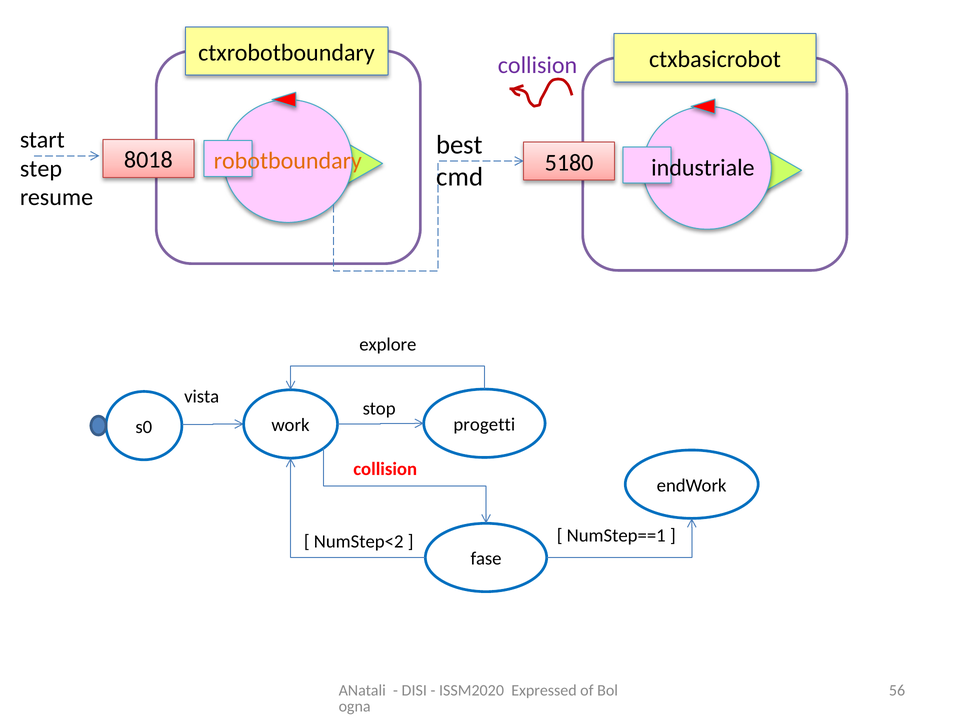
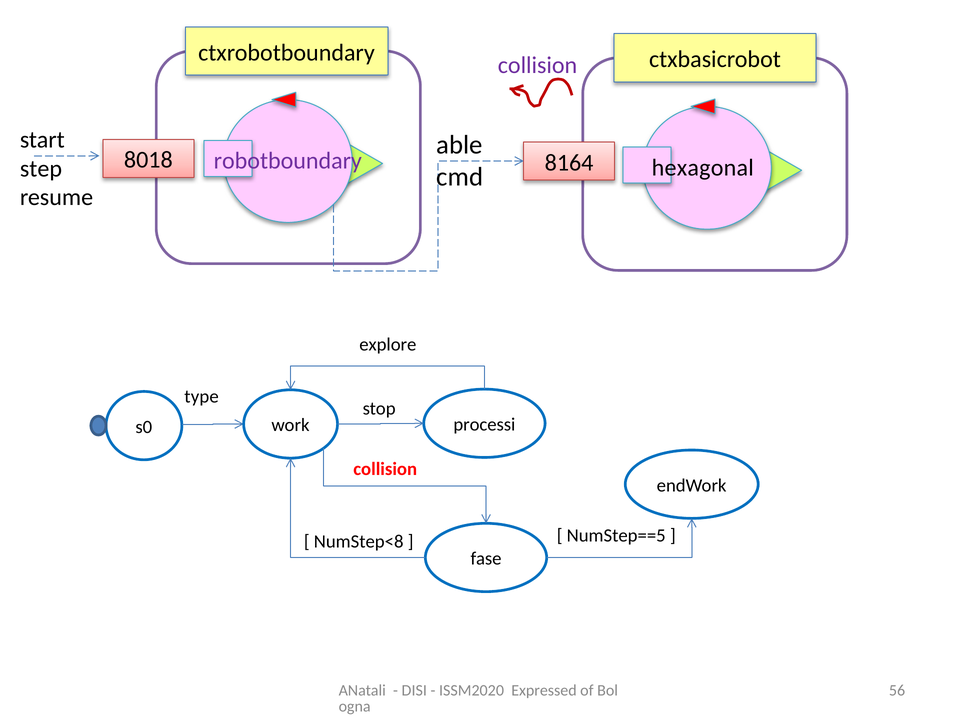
best: best -> able (460, 145)
robotboundary colour: orange -> purple (288, 161)
5180: 5180 -> 8164 (569, 163)
industriale: industriale -> hexagonal (703, 168)
vista: vista -> type (202, 396)
progetti: progetti -> processi (484, 424)
NumStep==1: NumStep==1 -> NumStep==5 (616, 535)
NumStep<2: NumStep<2 -> NumStep<8 (359, 541)
